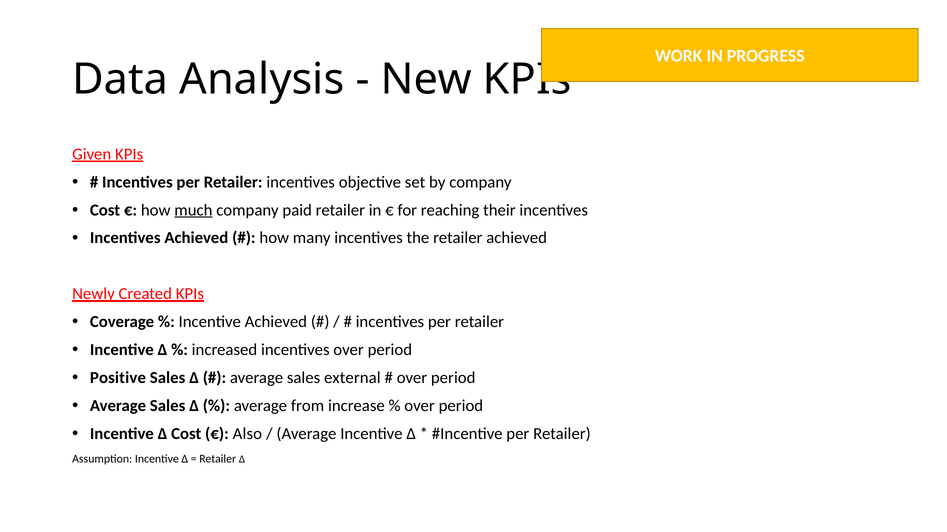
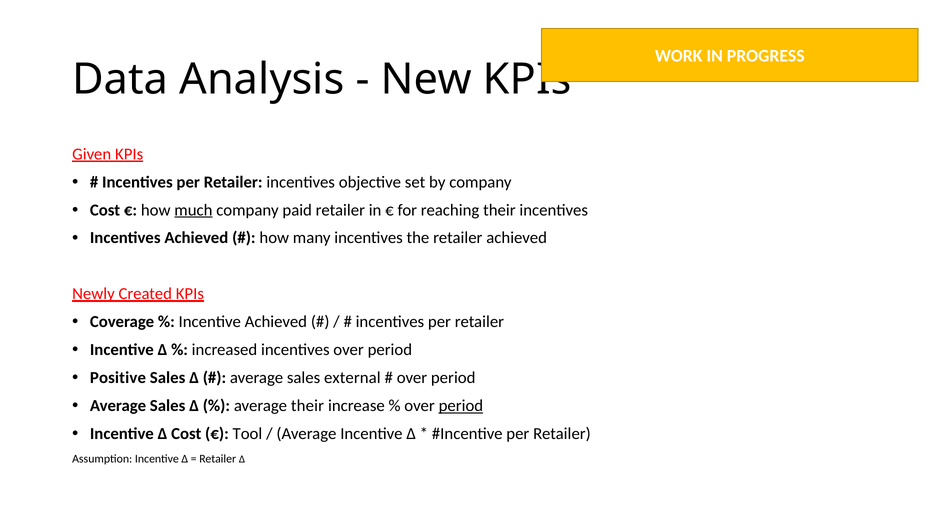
average from: from -> their (307, 406)
period underline: none -> present (461, 406)
Also: Also -> Tool (247, 434)
